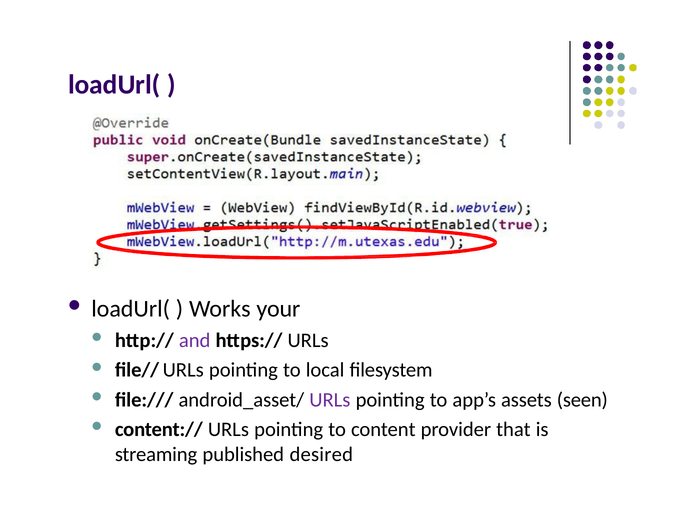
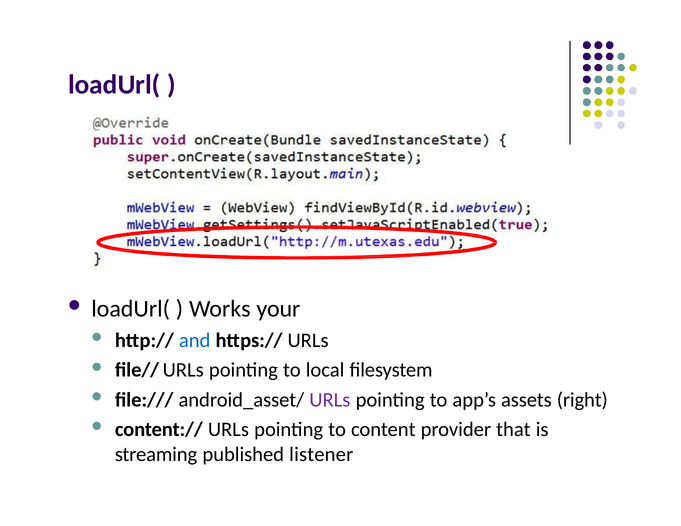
and colour: purple -> blue (195, 341)
seen: seen -> right (582, 400)
desired: desired -> listener (321, 454)
